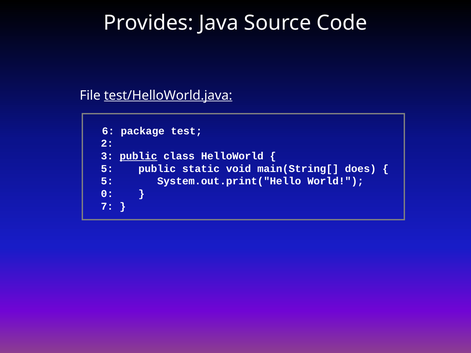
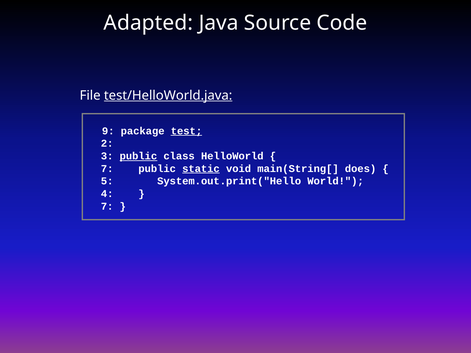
Provides: Provides -> Adapted (148, 23)
6: 6 -> 9 (108, 131)
test underline: none -> present (186, 131)
5: 5 -> 7 (107, 169)
static underline: none -> present (201, 169)
0: 0 -> 4 (107, 194)
